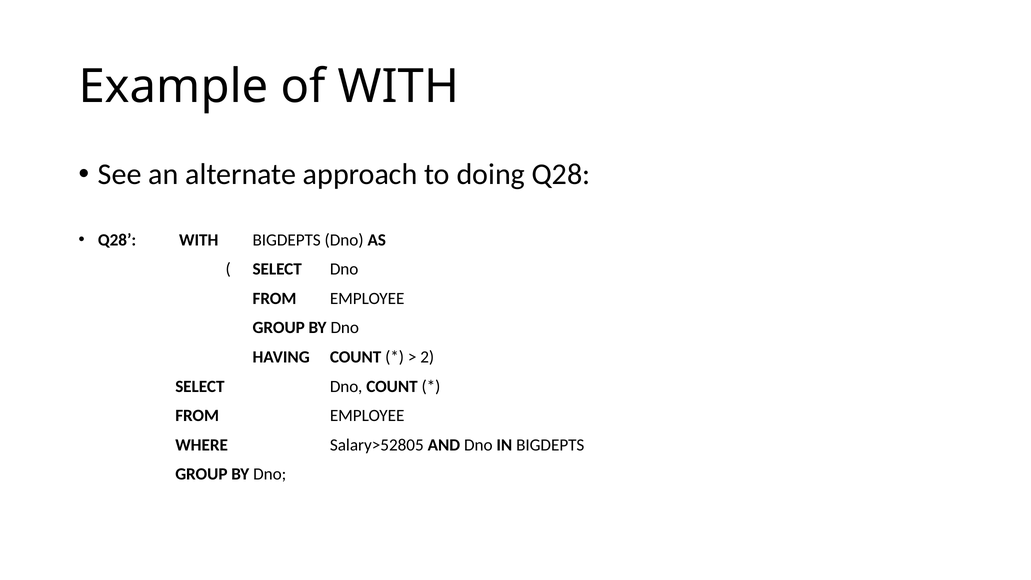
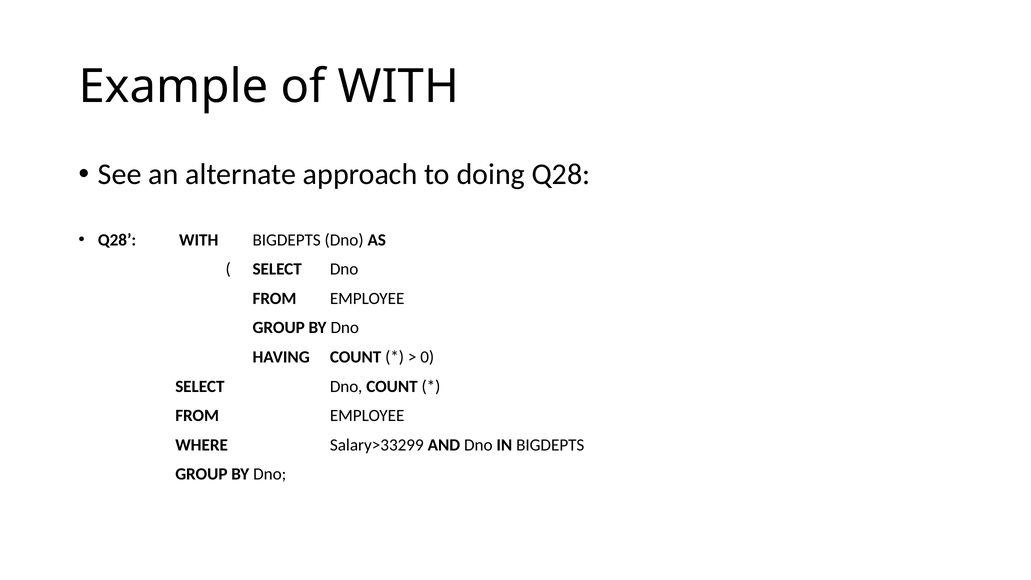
2: 2 -> 0 (427, 357)
Salary>52805: Salary>52805 -> Salary>33299 (377, 445)
